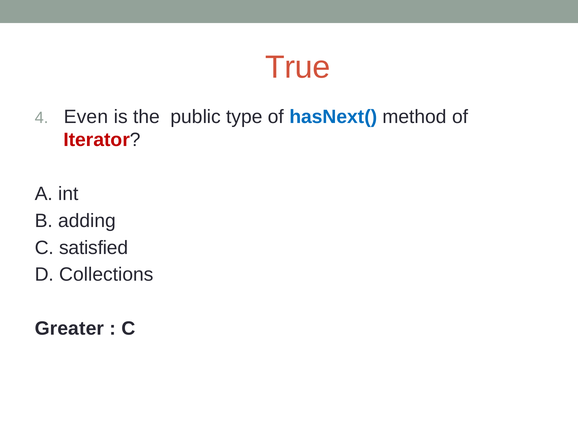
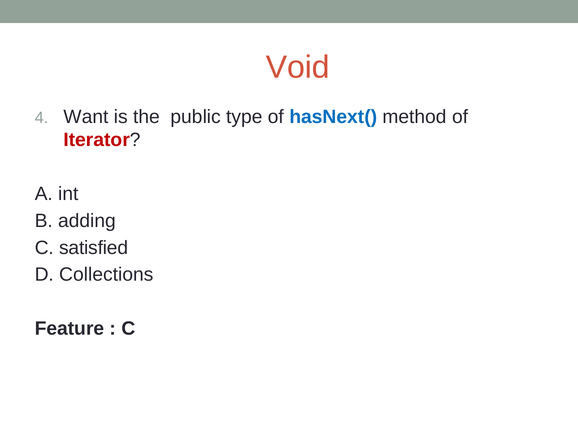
True: True -> Void (298, 67)
Even: Even -> Want (86, 117)
Greater: Greater -> Feature (69, 329)
